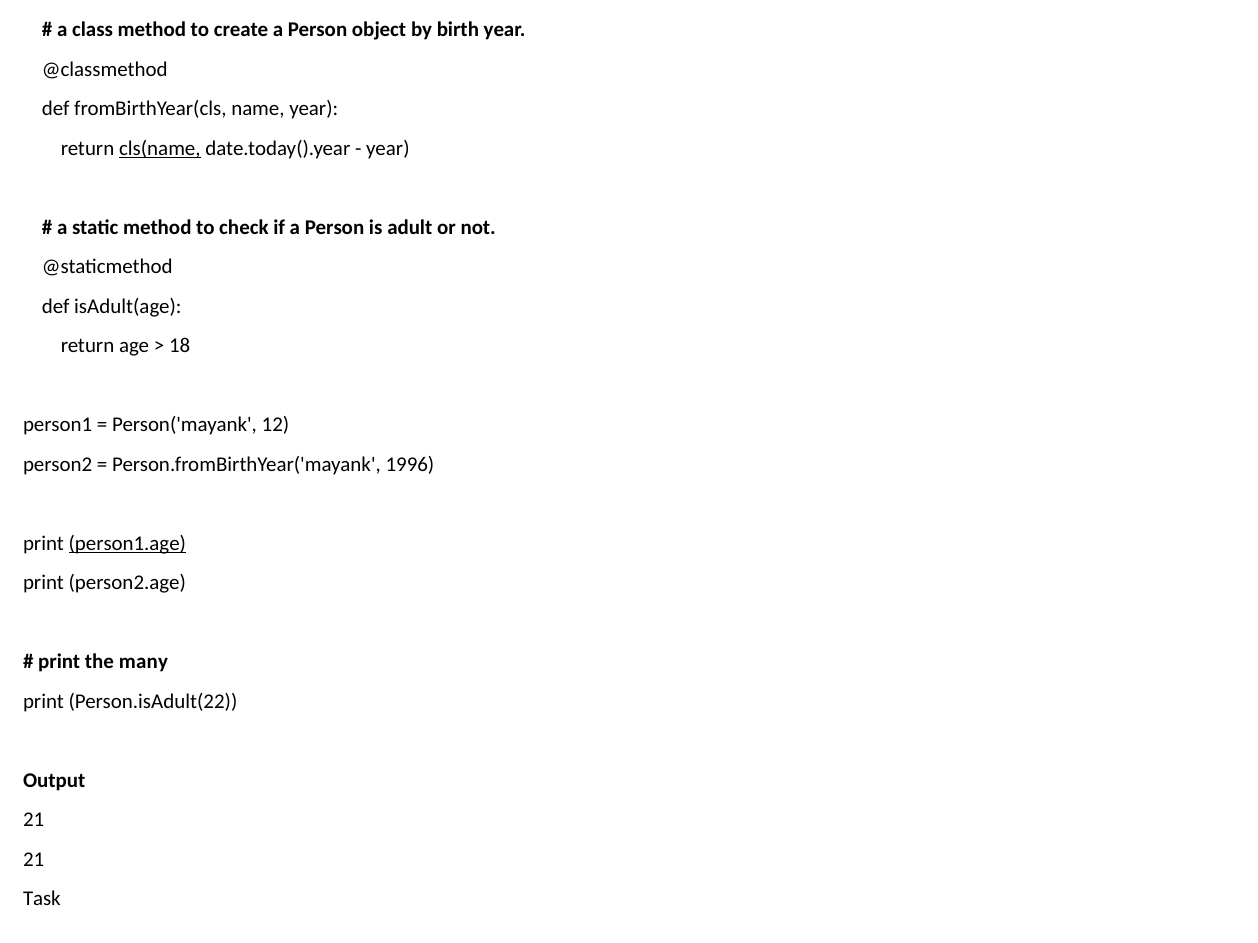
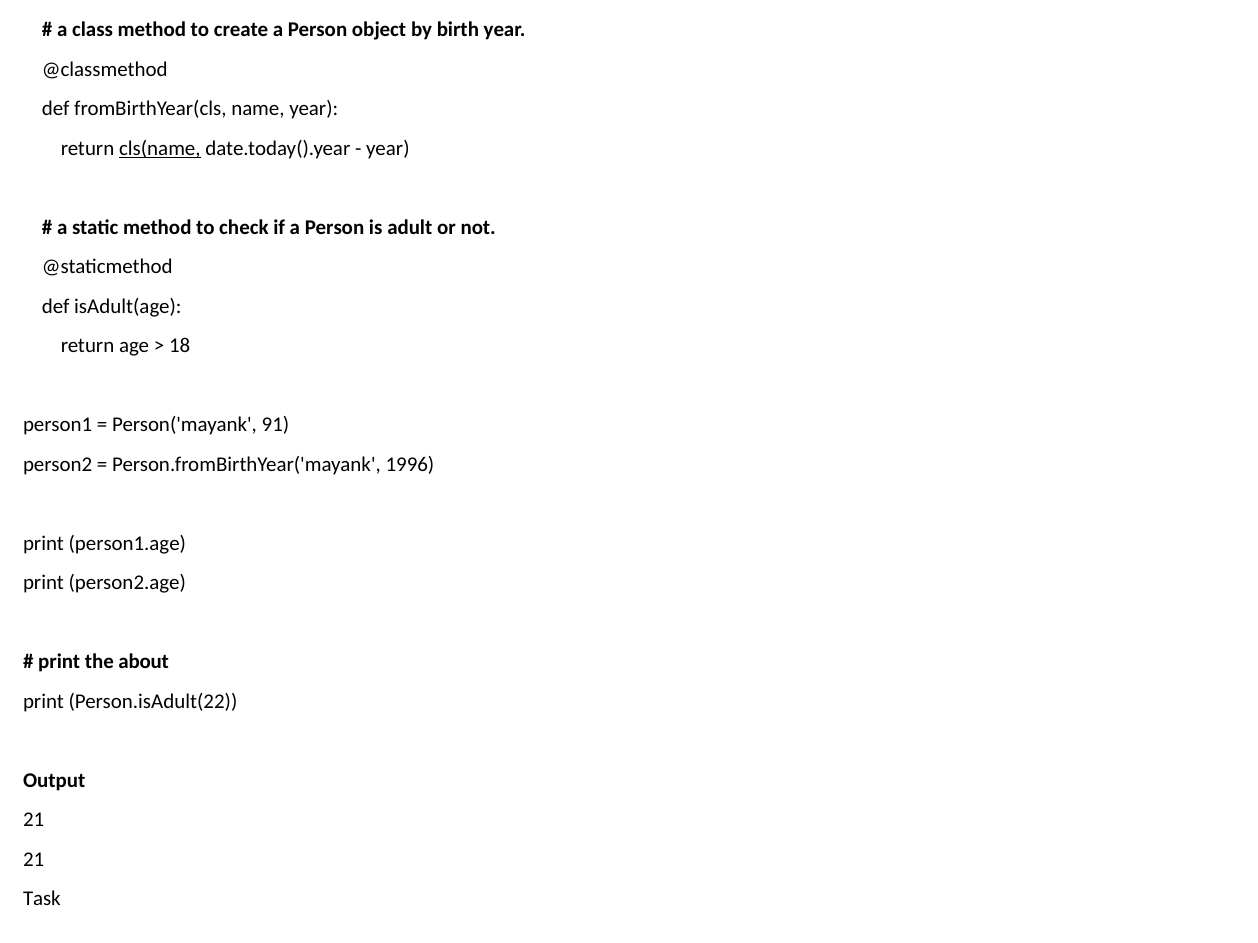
12: 12 -> 91 (275, 425)
person1.age underline: present -> none (127, 544)
many: many -> about (144, 662)
